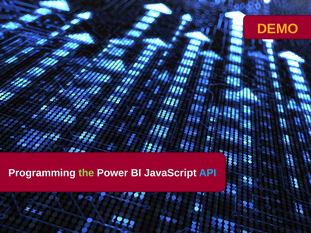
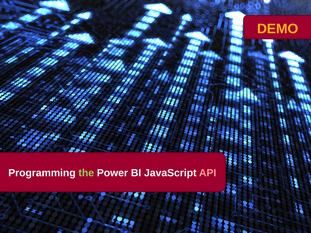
API colour: light blue -> pink (208, 173)
